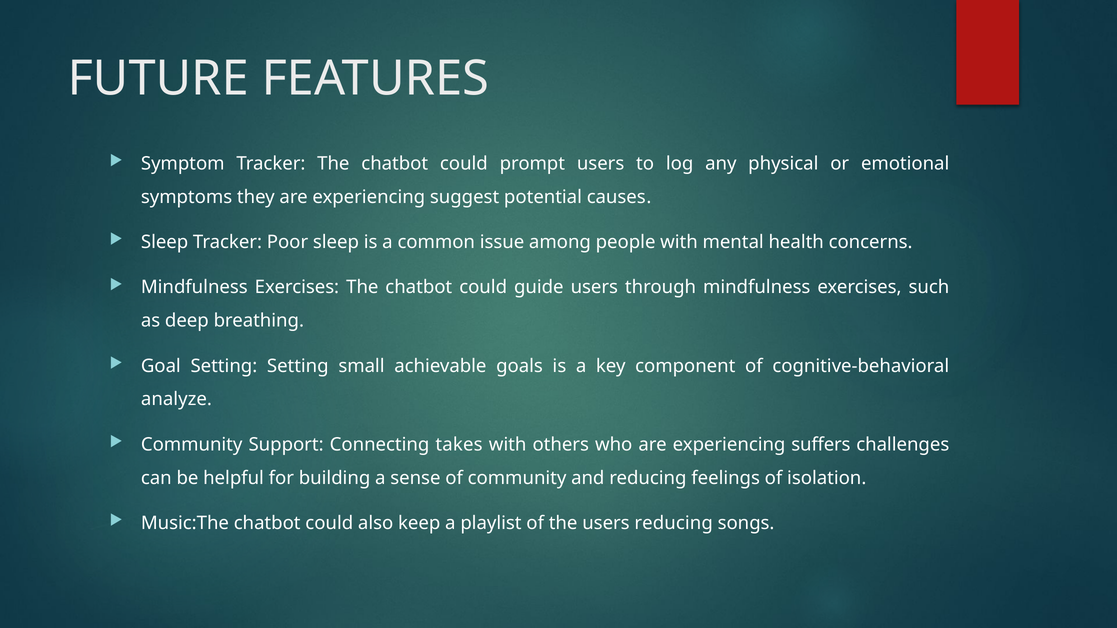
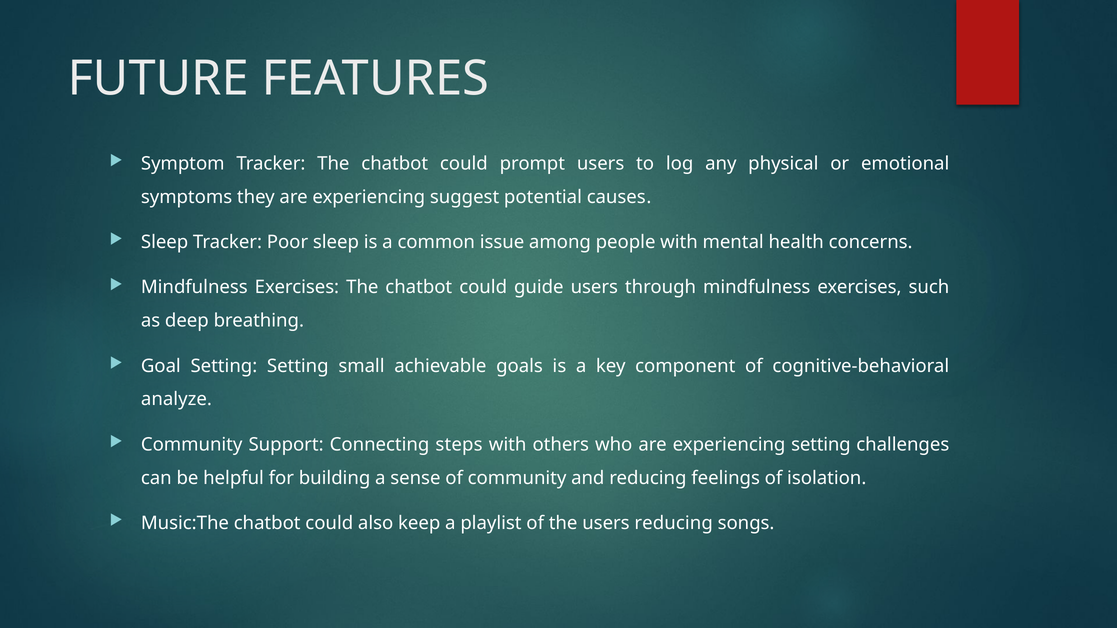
takes: takes -> steps (459, 445)
experiencing suffers: suffers -> setting (821, 445)
